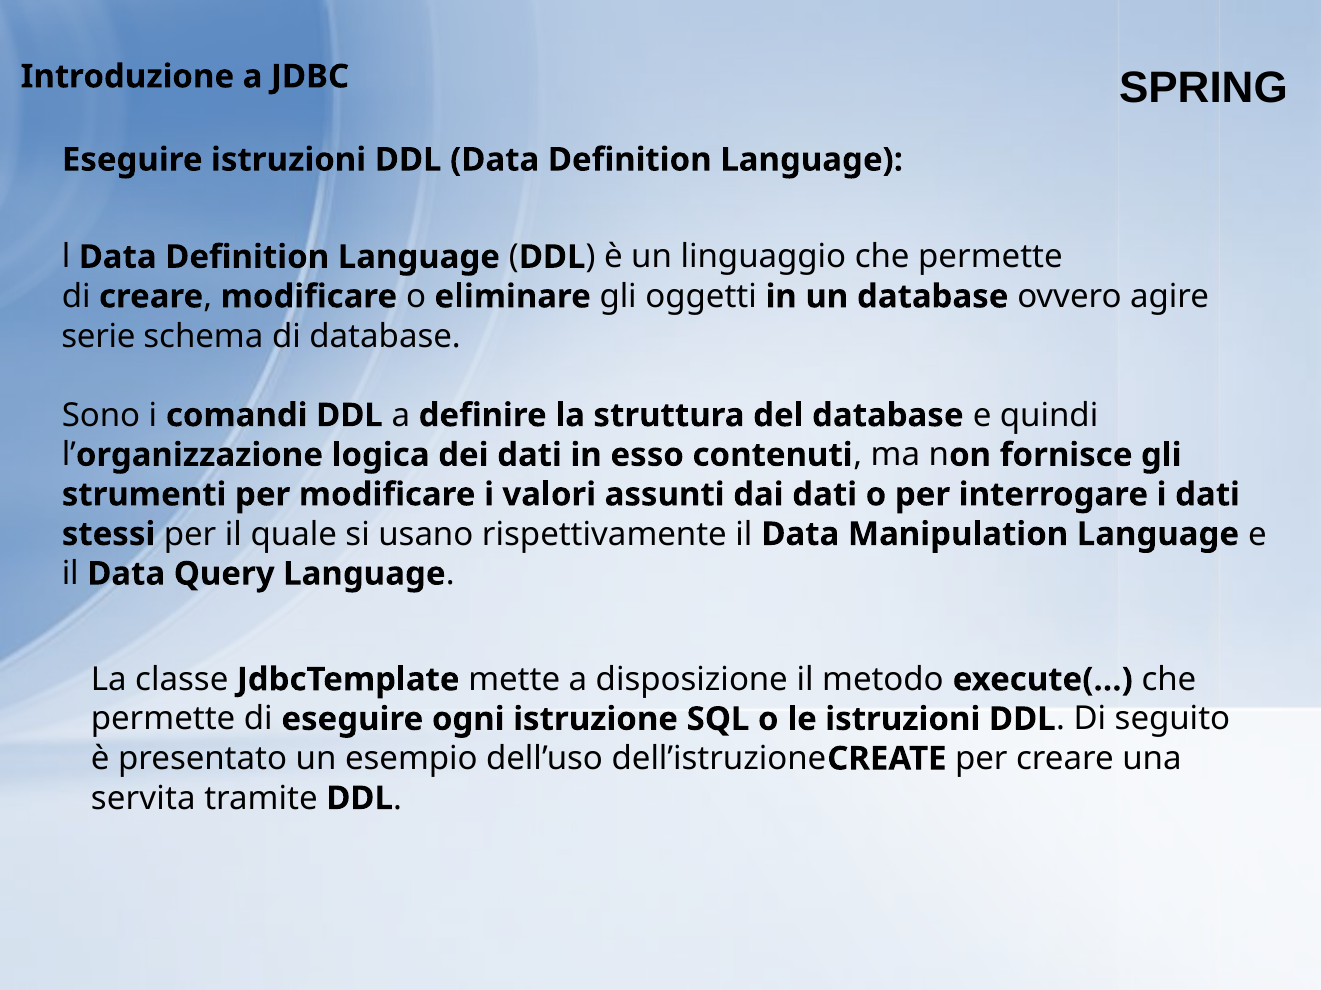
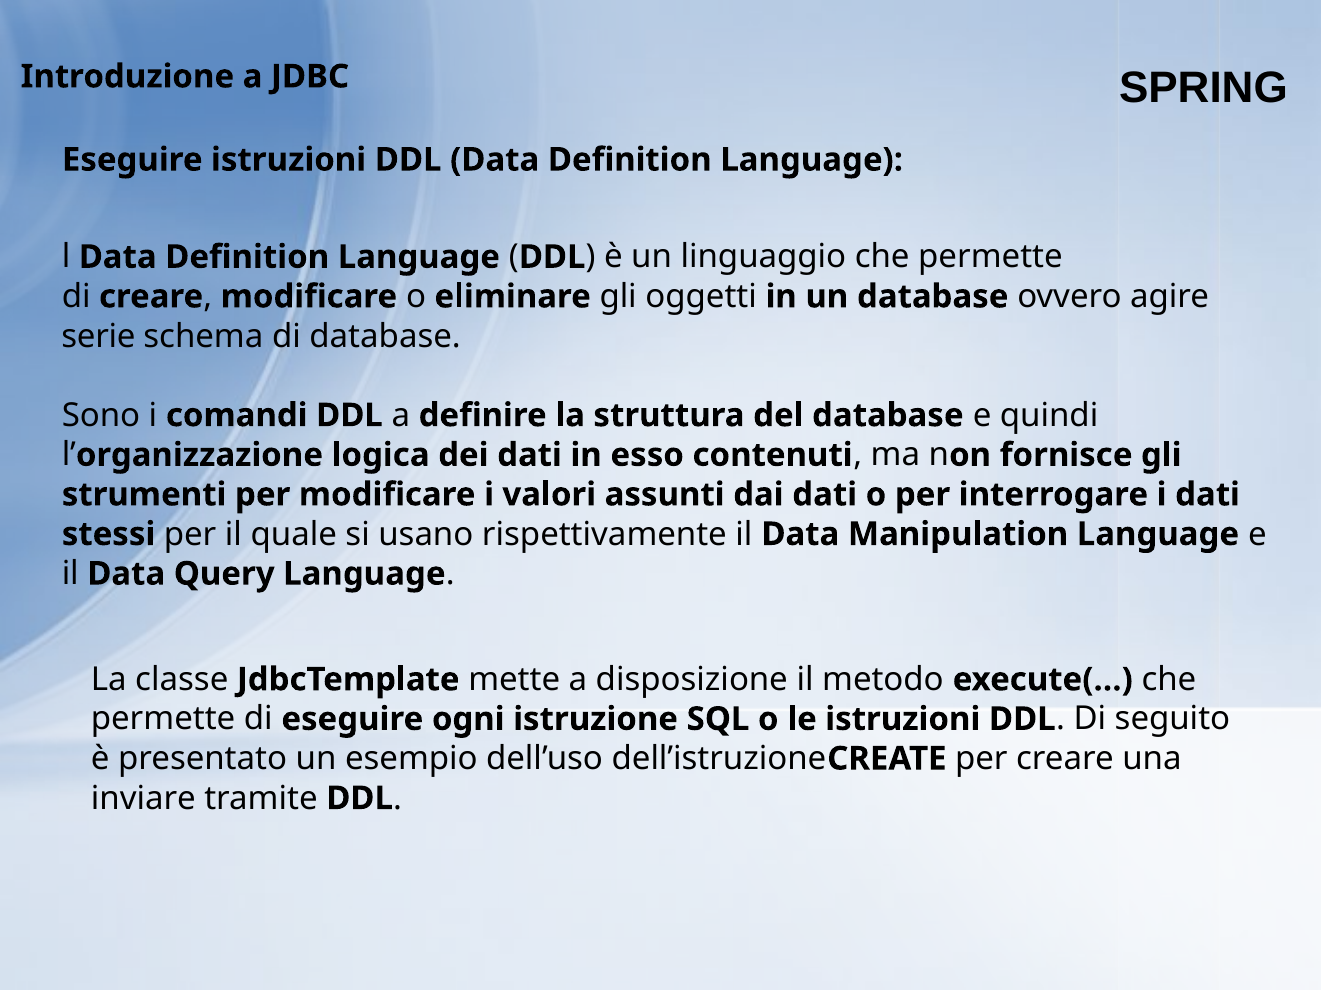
servita: servita -> inviare (143, 799)
